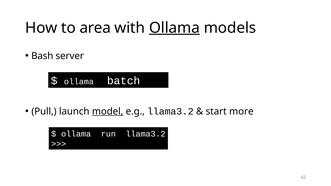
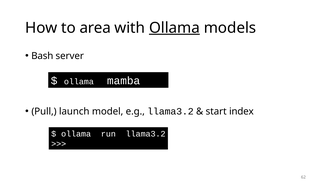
batch: batch -> mamba (124, 81)
model underline: present -> none (108, 111)
more: more -> index (241, 111)
